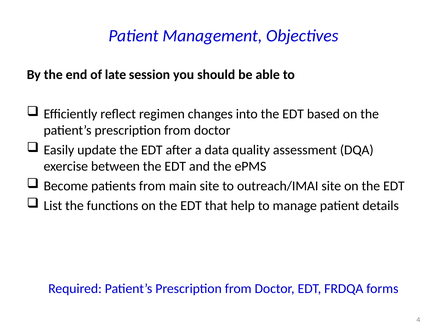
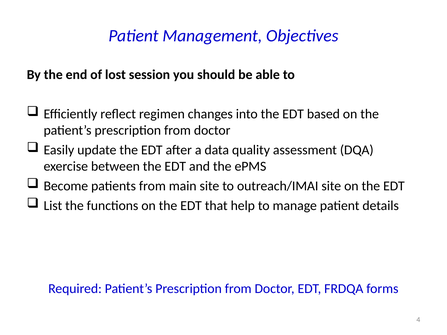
late: late -> lost (115, 75)
